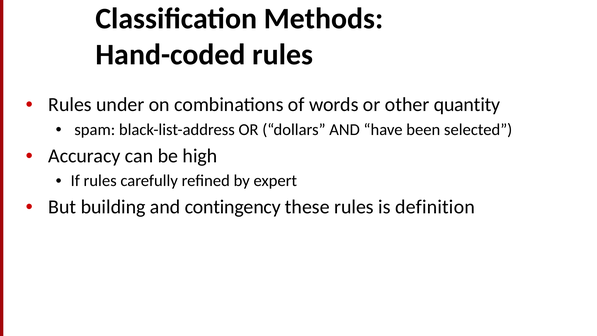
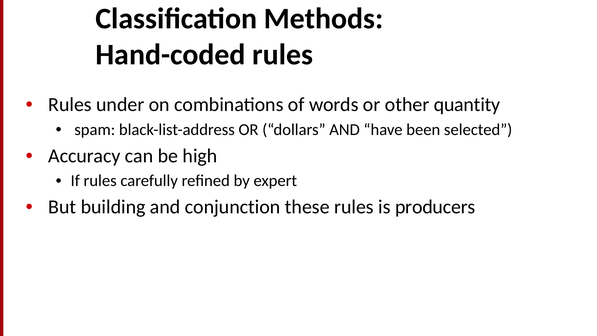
contingency: contingency -> conjunction (233, 207)
definition: definition -> producers (435, 207)
